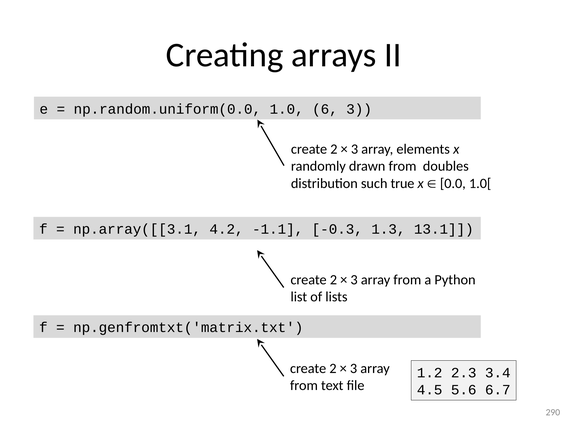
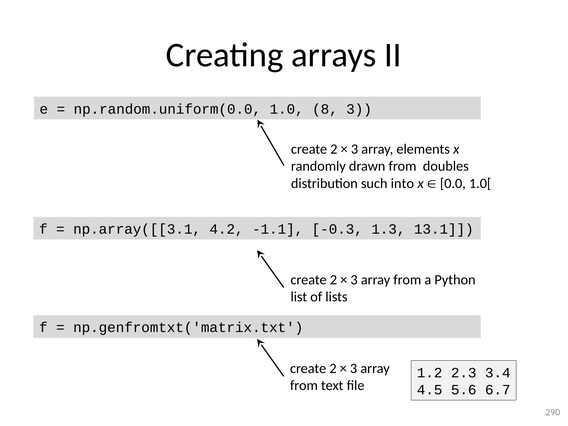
6: 6 -> 8 (325, 109)
true: true -> into (402, 183)
